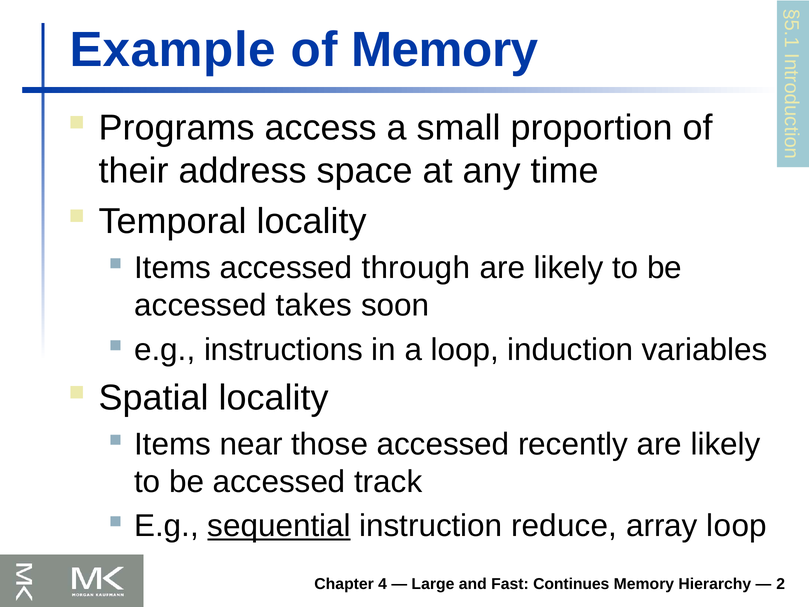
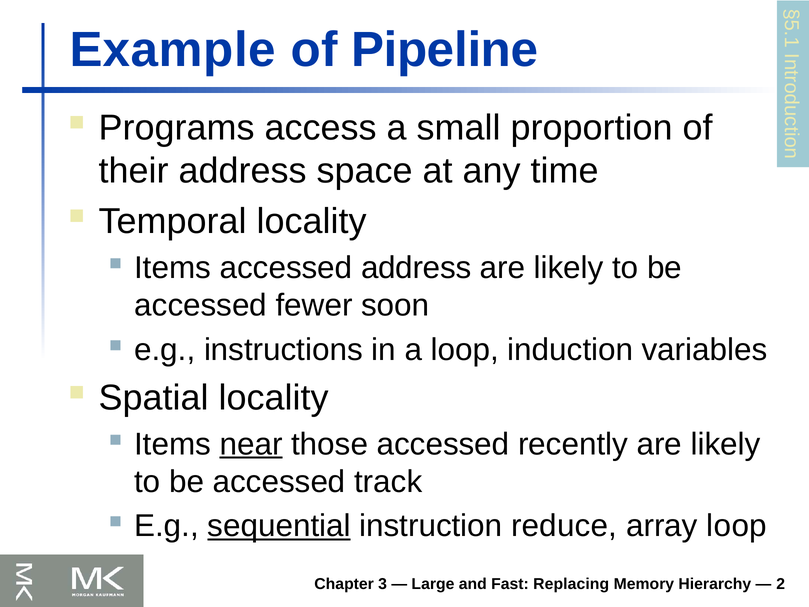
of Memory: Memory -> Pipeline (445, 50)
accessed through: through -> address (416, 268)
takes: takes -> fewer (314, 305)
near underline: none -> present (251, 444)
4: 4 -> 3 (383, 584)
Continues: Continues -> Replacing (571, 584)
